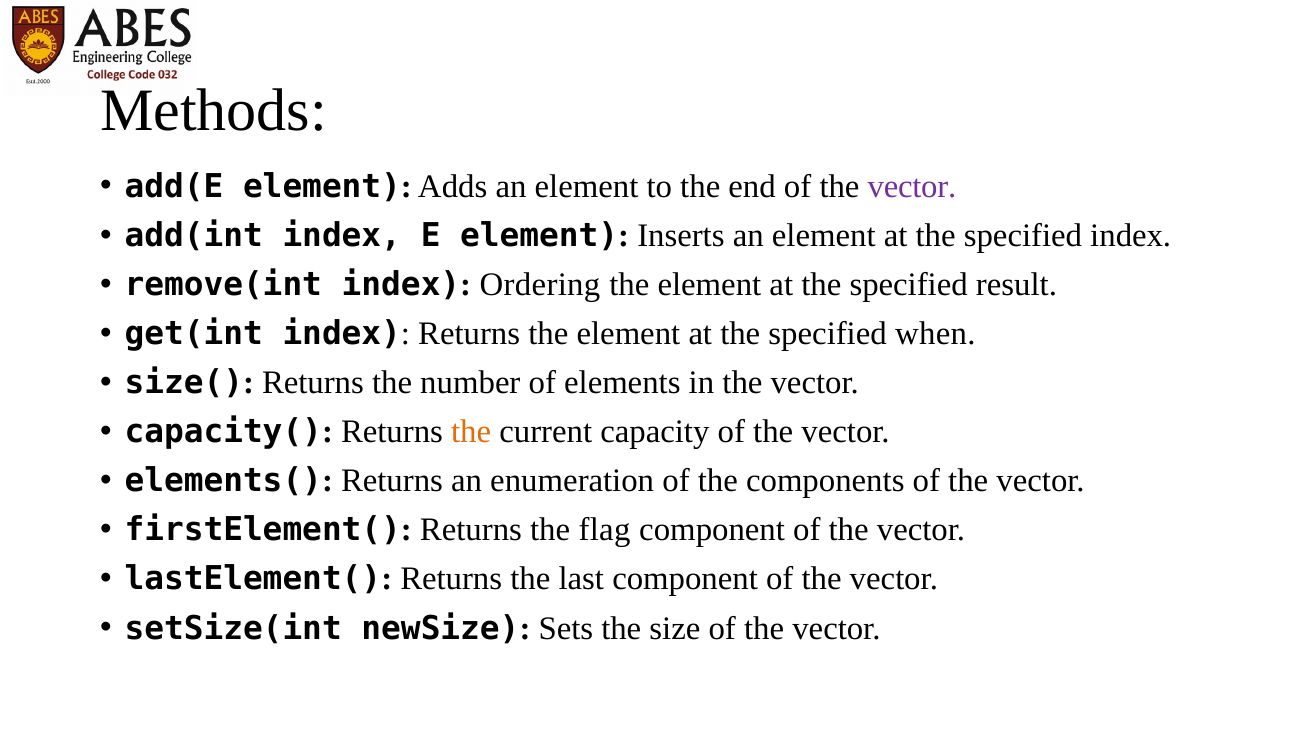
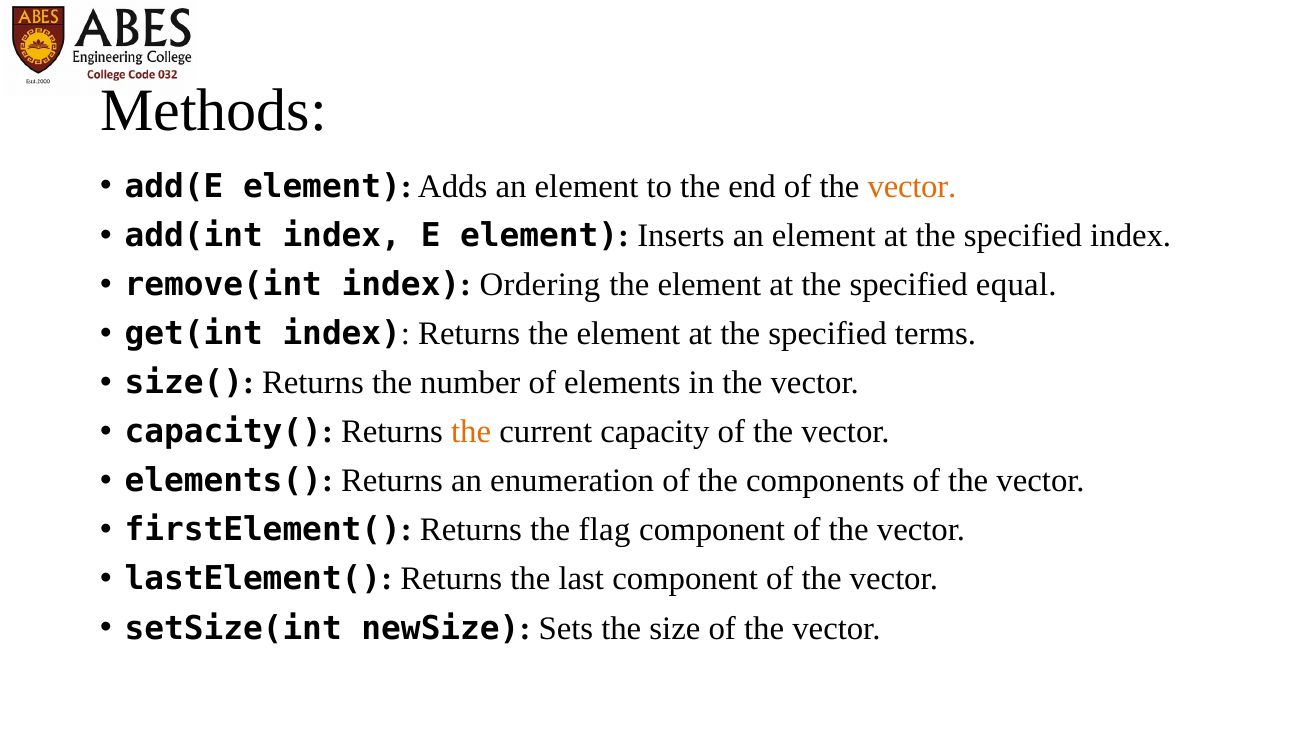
vector colour: purple -> orange (912, 186)
result: result -> equal (1016, 285)
when: when -> terms (935, 334)
